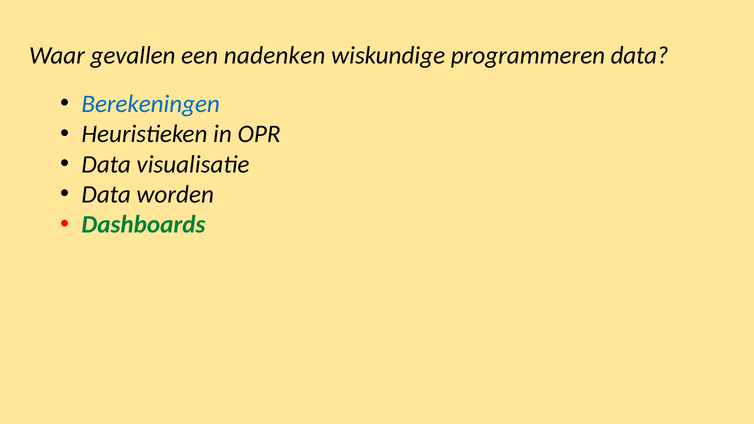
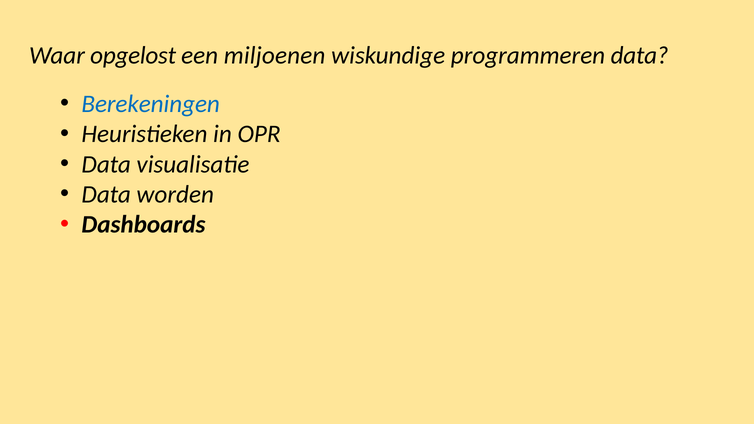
gevallen: gevallen -> opgelost (133, 56)
nadenken: nadenken -> miljoenen (275, 56)
Dashboards colour: green -> black (143, 225)
